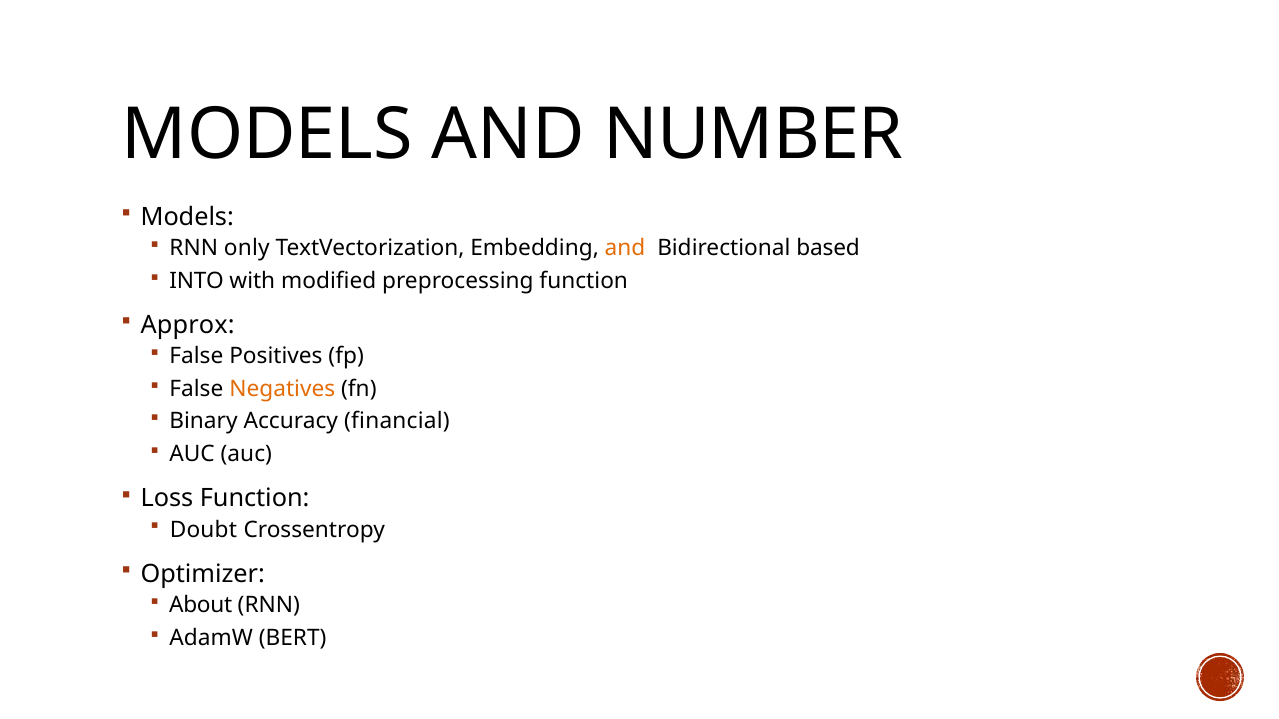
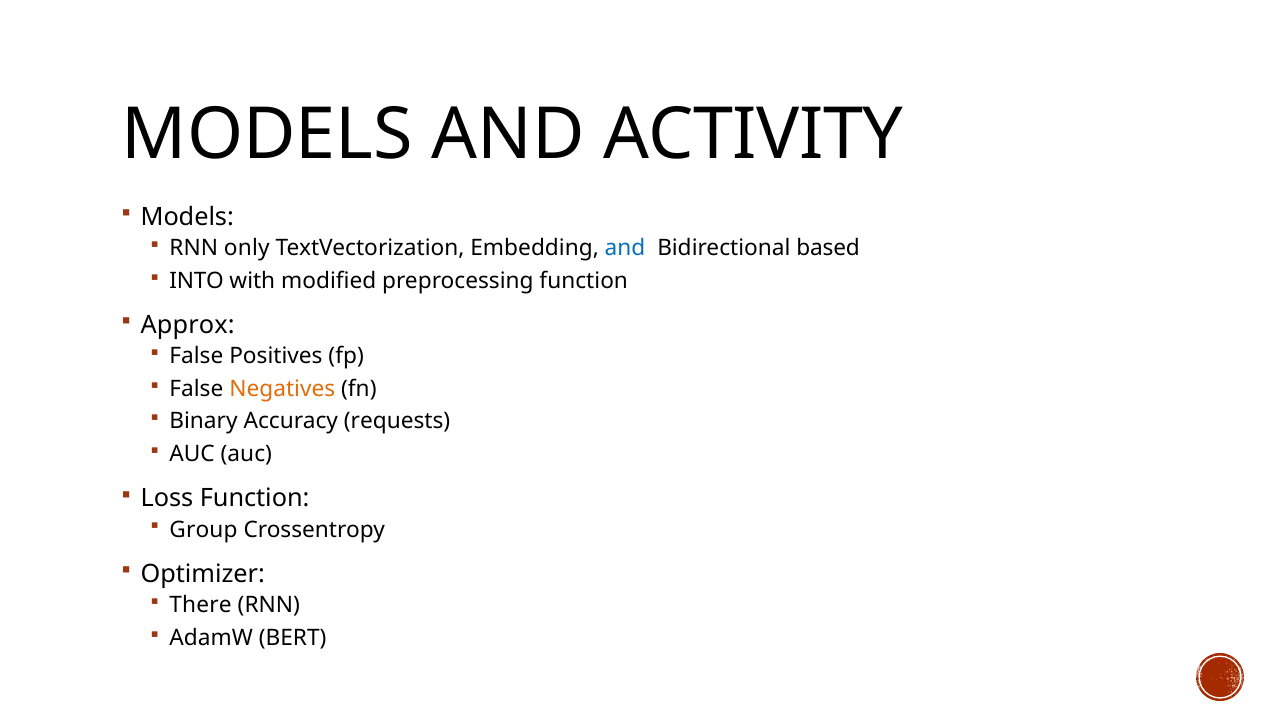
NUMBER: NUMBER -> ACTIVITY (753, 135)
and colour: orange -> blue (625, 248)
financial: financial -> requests (397, 422)
Doubt: Doubt -> Group (203, 530)
About: About -> There (201, 606)
